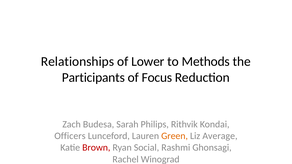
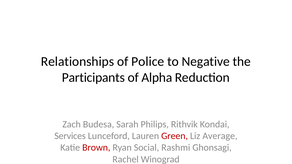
Lower: Lower -> Police (148, 62)
Methods: Methods -> Negative (206, 62)
Focus: Focus -> Alpha (157, 78)
Officers: Officers -> Services (70, 136)
Green colour: orange -> red (175, 136)
